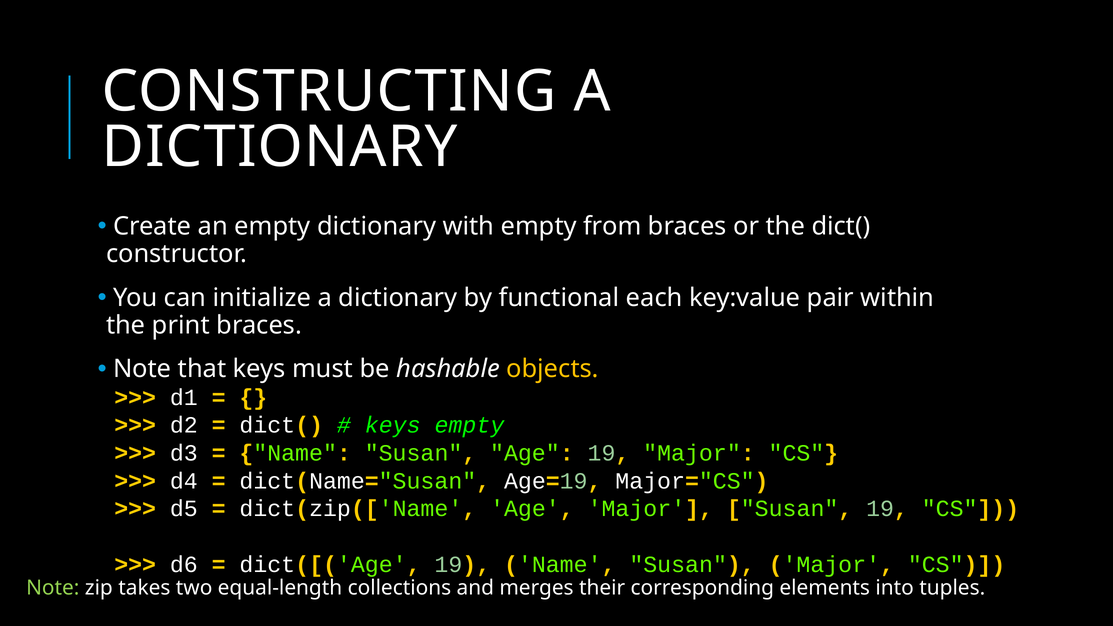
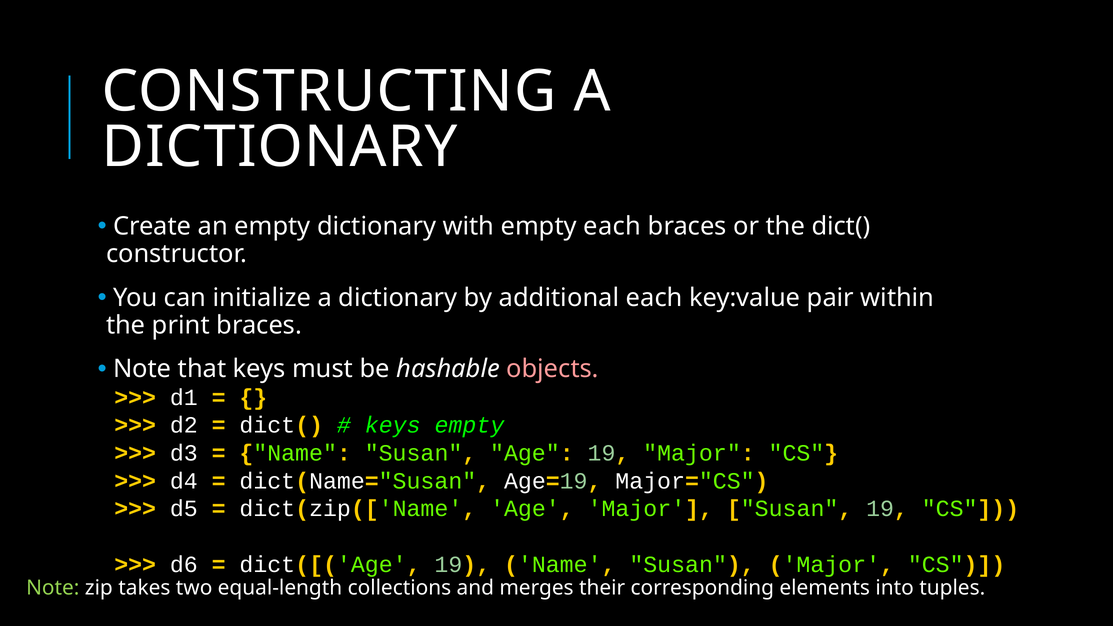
empty from: from -> each (612, 226)
functional: functional -> additional (559, 298)
objects colour: yellow -> pink (553, 369)
